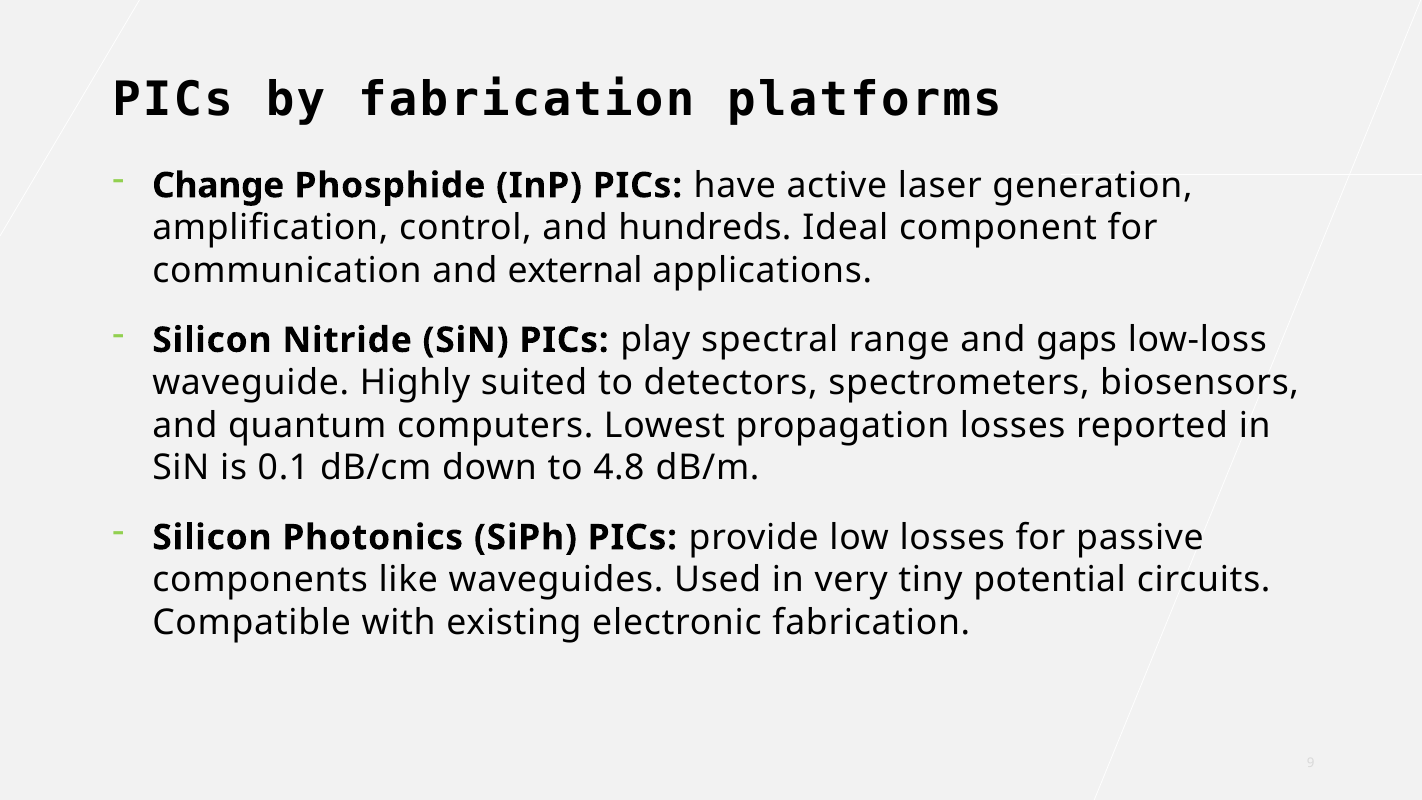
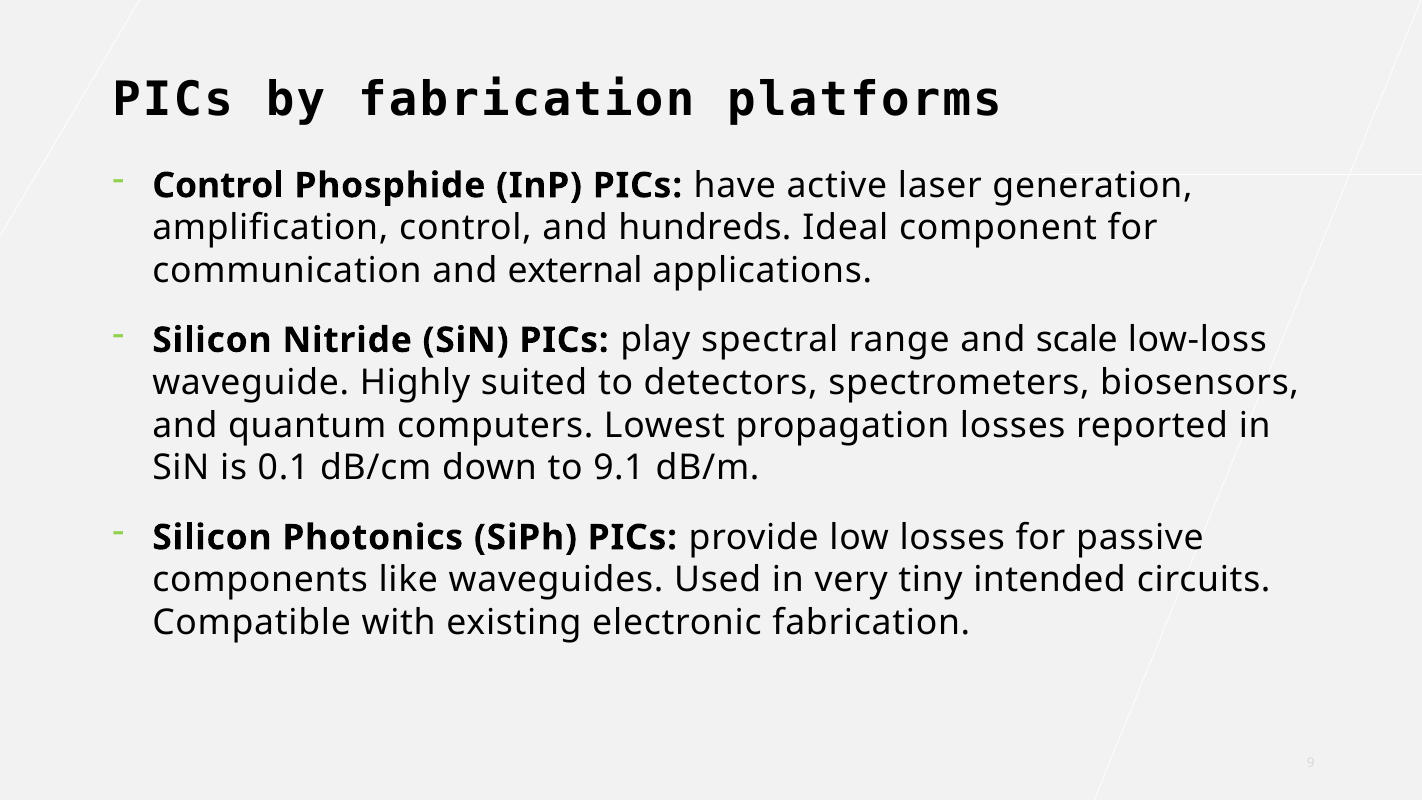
Change: Change -> Control (218, 186)
gaps: gaps -> scale (1077, 340)
4.8: 4.8 -> 9.1 (619, 468)
potential: potential -> intended (1050, 580)
